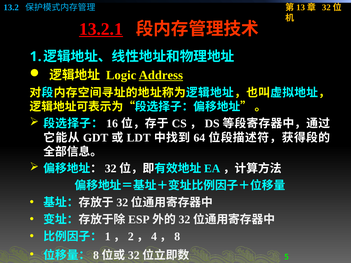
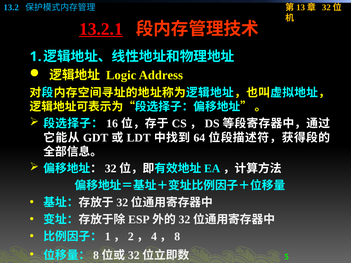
Address underline: present -> none (161, 75)
